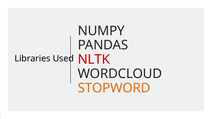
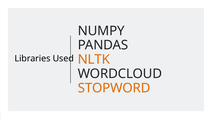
NLTK colour: red -> orange (94, 60)
